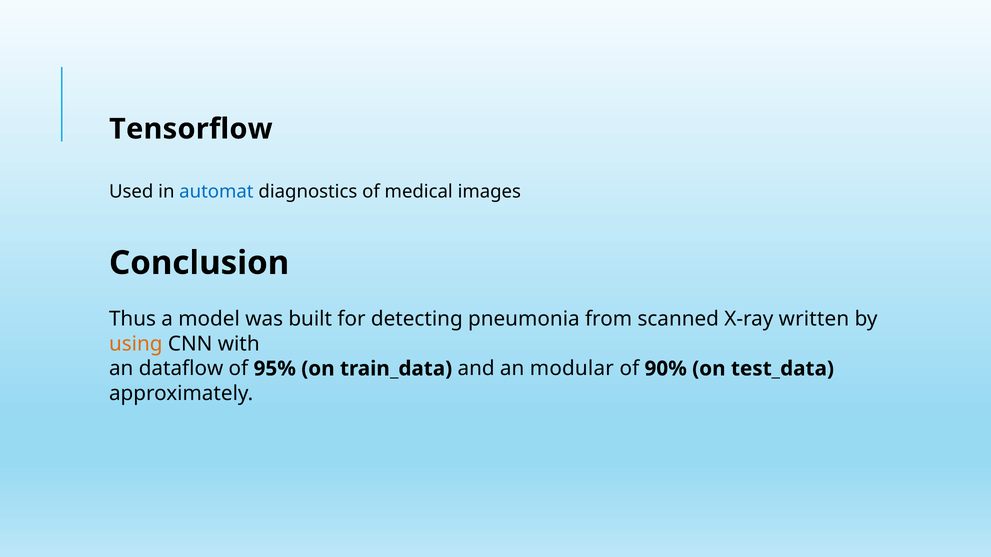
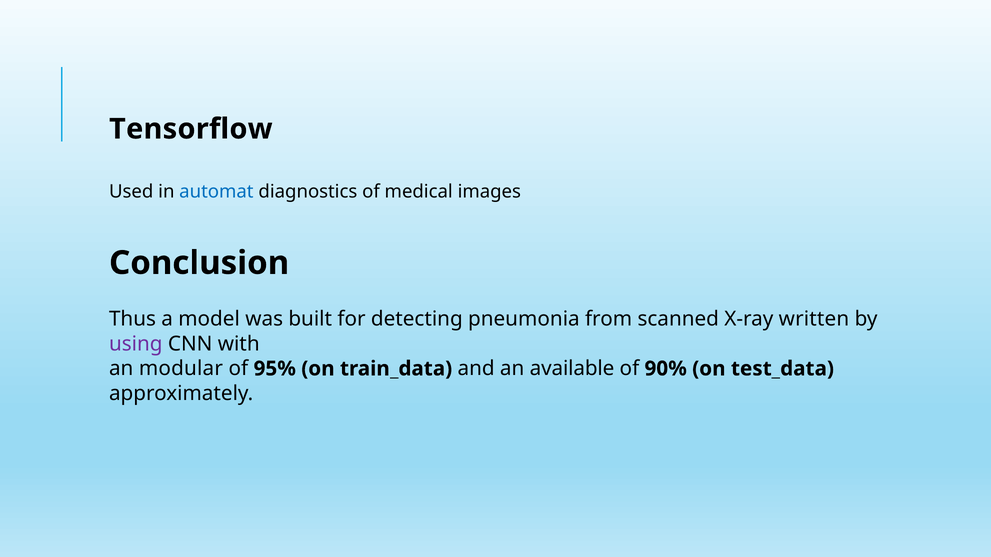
using colour: orange -> purple (136, 344)
dataflow: dataflow -> modular (181, 369)
modular: modular -> available (572, 369)
